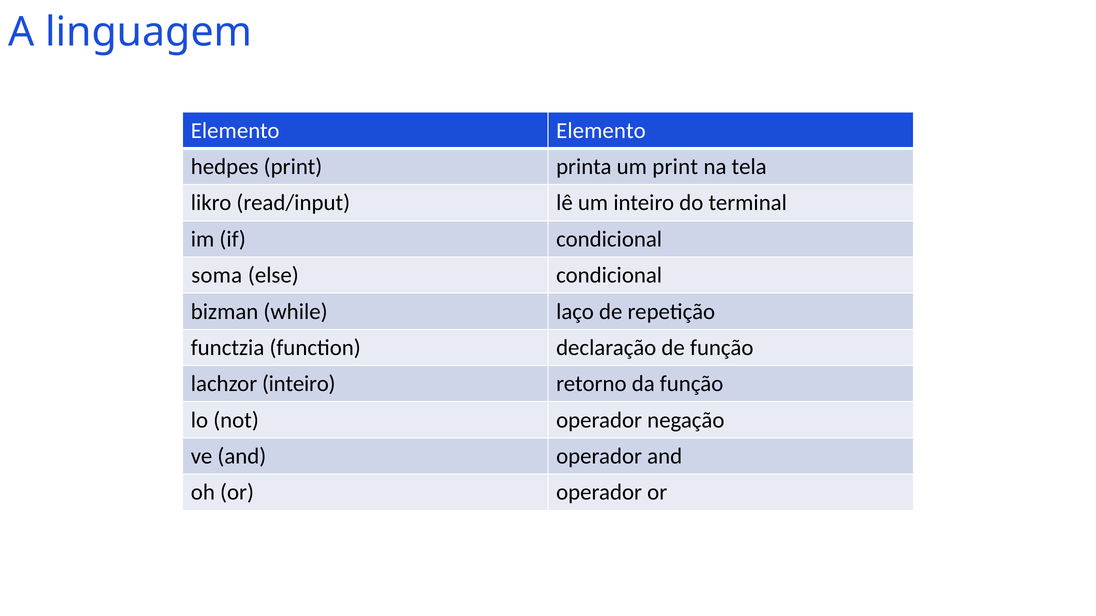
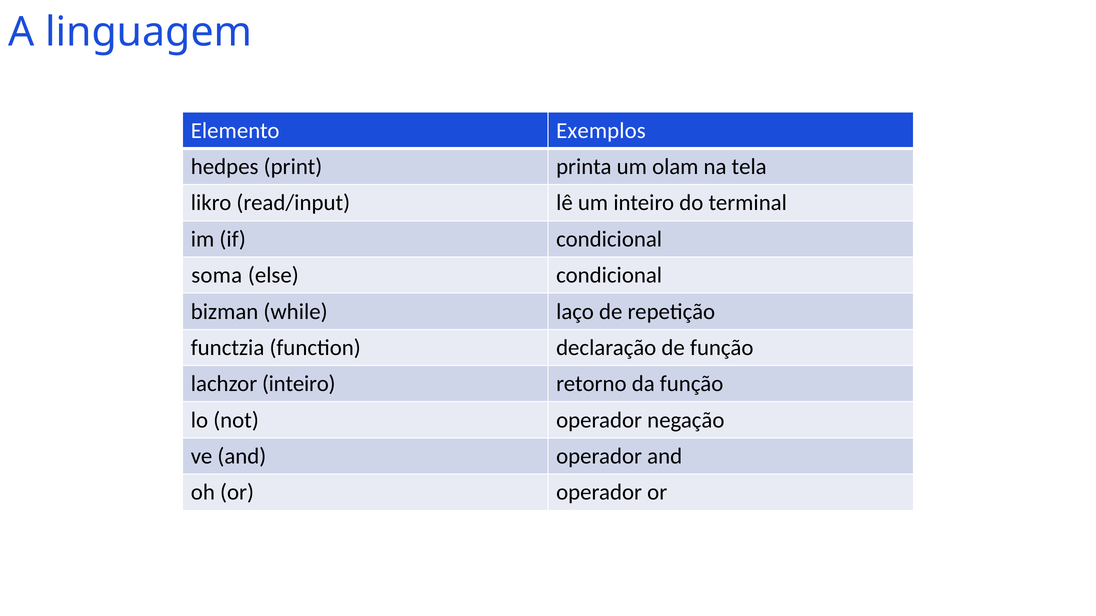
Elemento Elemento: Elemento -> Exemplos (601, 131)
um print: print -> olam (675, 167)
